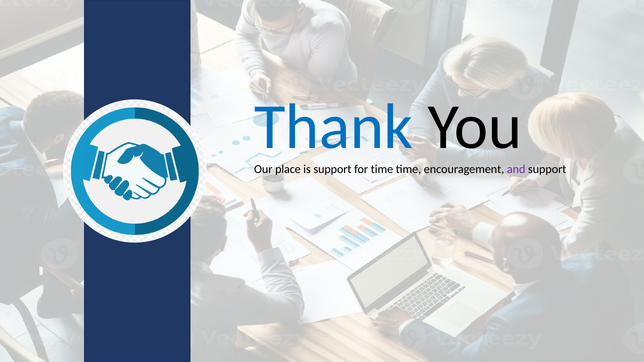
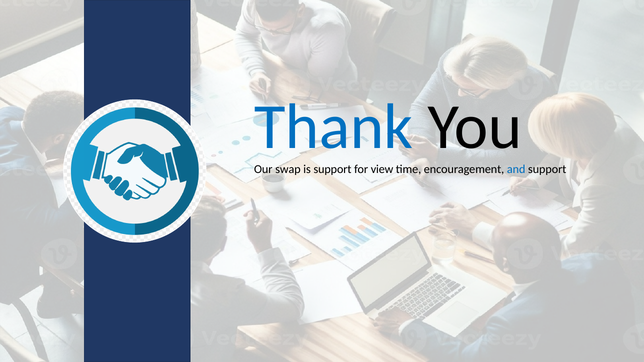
place: place -> swap (288, 169)
for time: time -> view (382, 169)
and colour: purple -> blue (516, 169)
